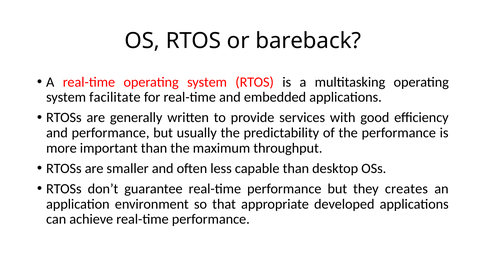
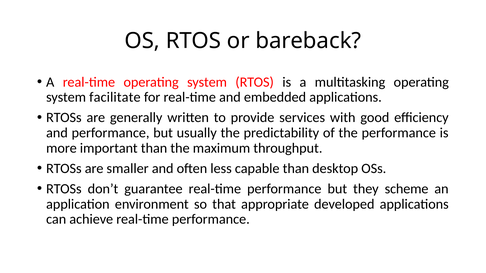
creates: creates -> scheme (407, 189)
